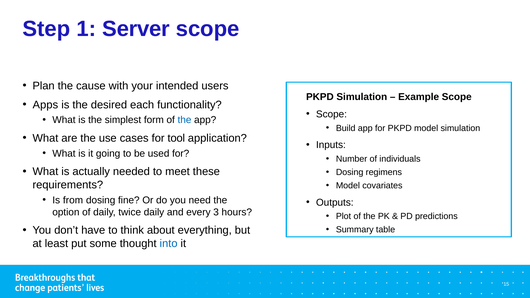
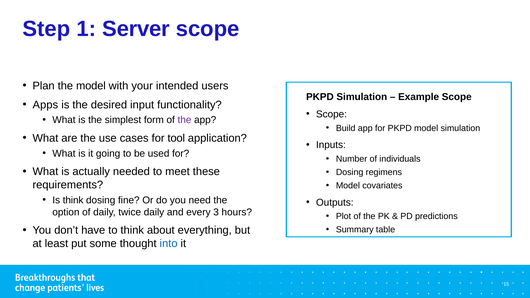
the cause: cause -> model (91, 86)
each: each -> input (142, 105)
the colour: blue -> purple (185, 120)
Is from: from -> think (73, 200)
